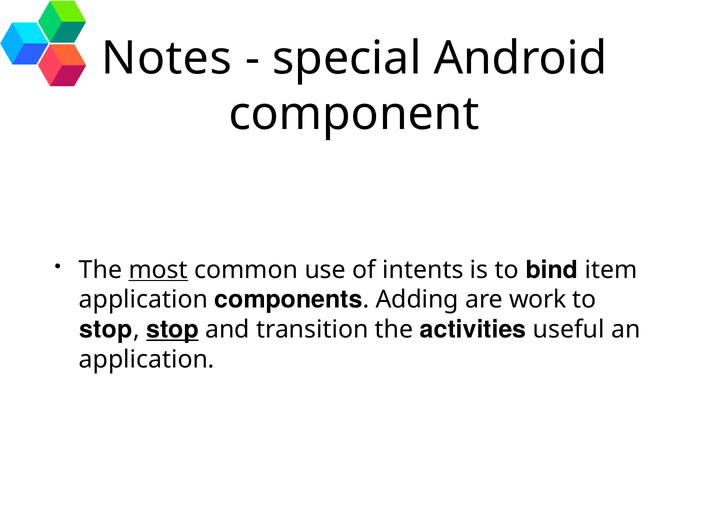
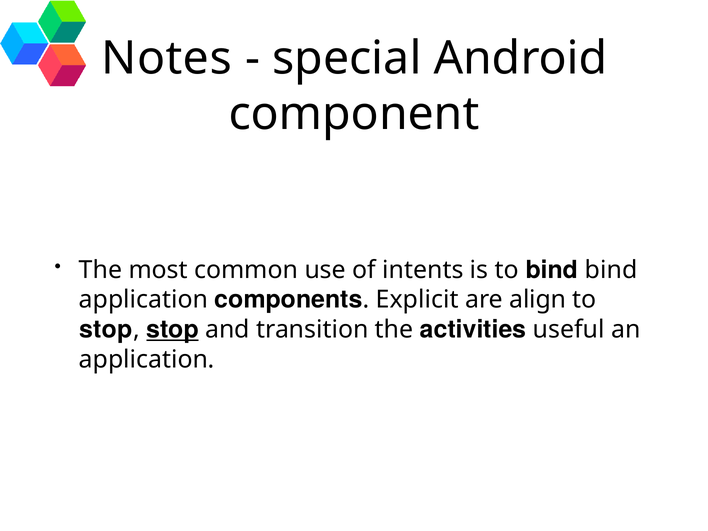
most underline: present -> none (158, 270)
bind item: item -> bind (611, 270)
Adding: Adding -> Explicit (417, 300)
work: work -> align (538, 300)
